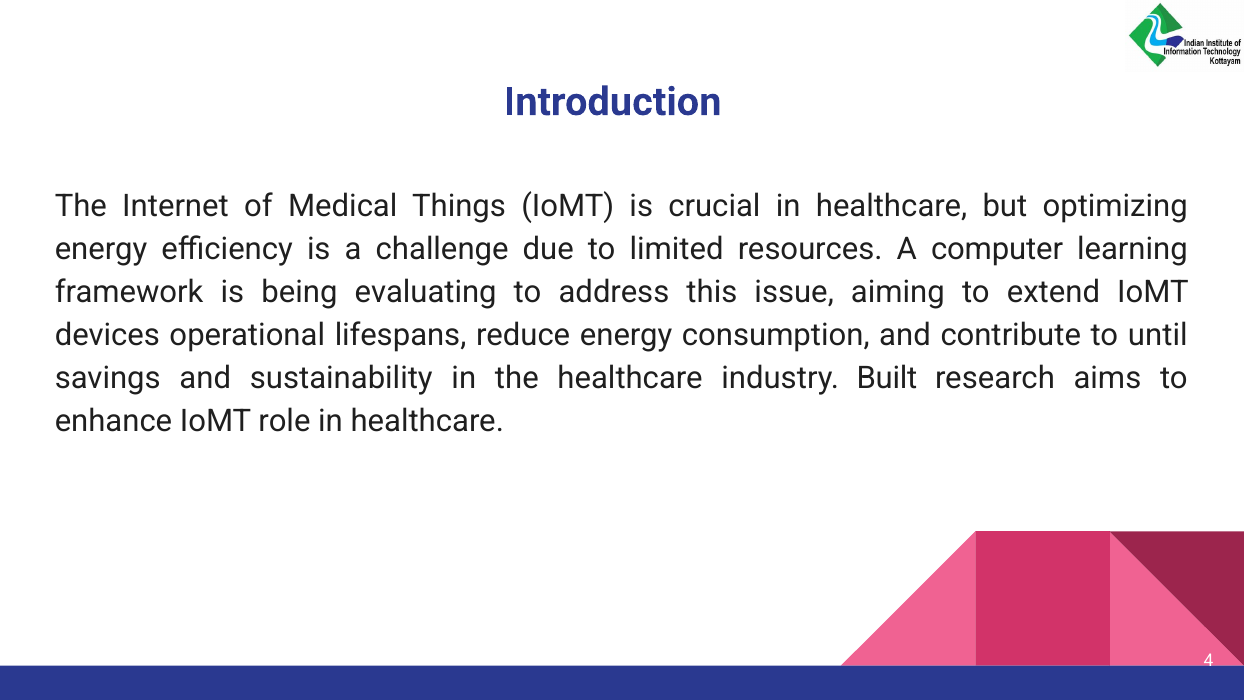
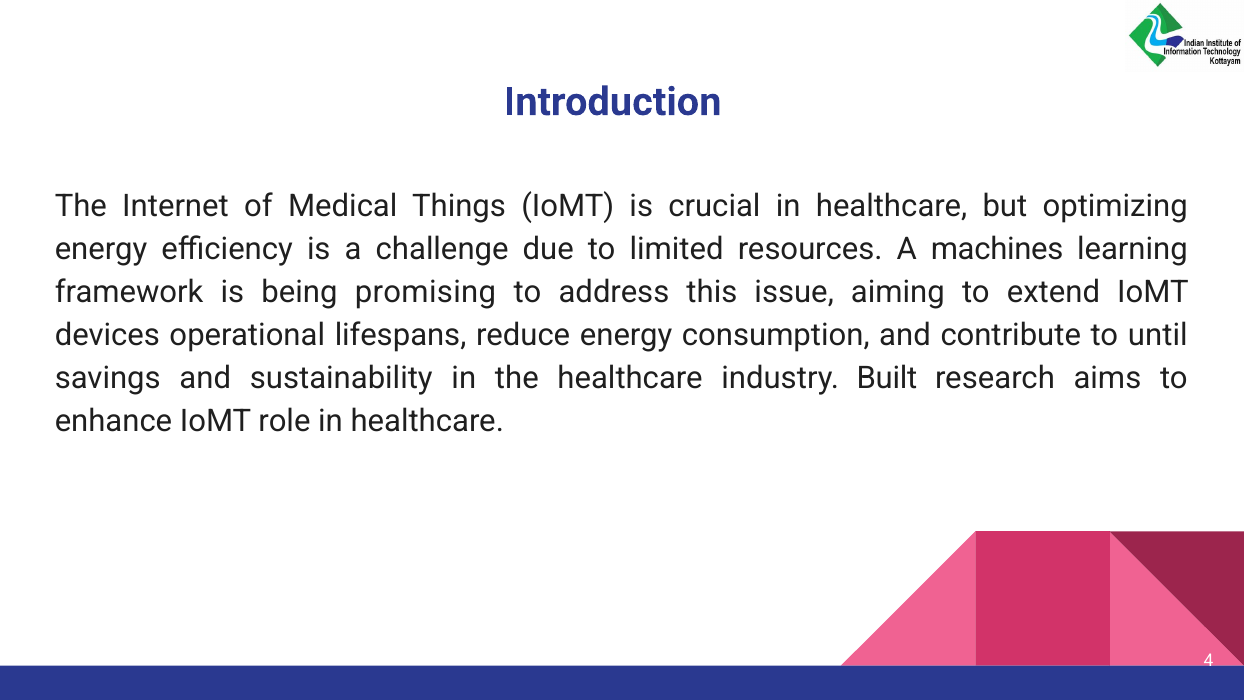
computer: computer -> machines (997, 249)
evaluating: evaluating -> promising (425, 292)
